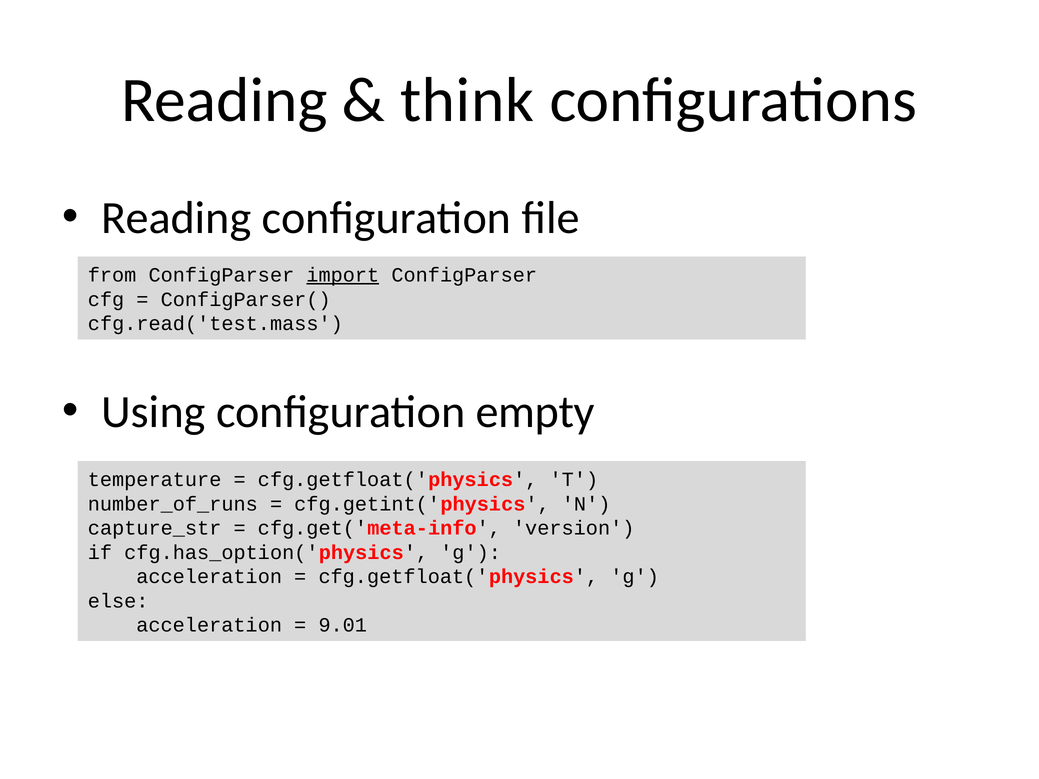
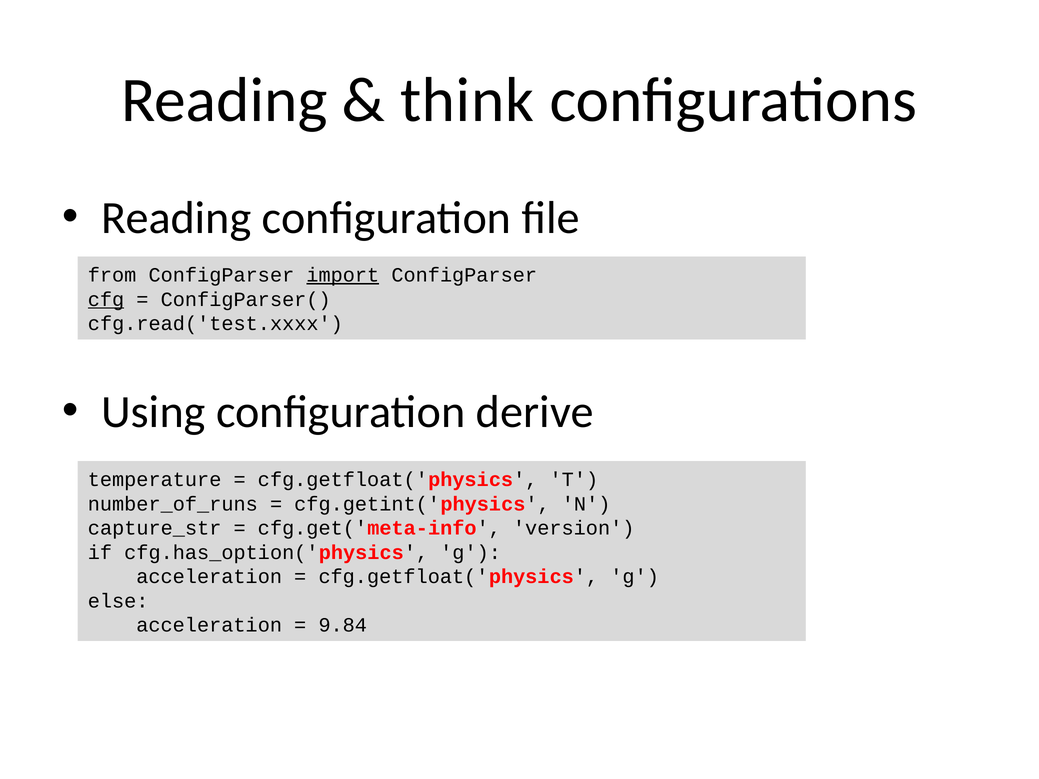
cfg underline: none -> present (106, 300)
cfg.read('test.mass: cfg.read('test.mass -> cfg.read('test.xxxx (215, 324)
empty: empty -> derive (535, 412)
9.01: 9.01 -> 9.84 (343, 625)
